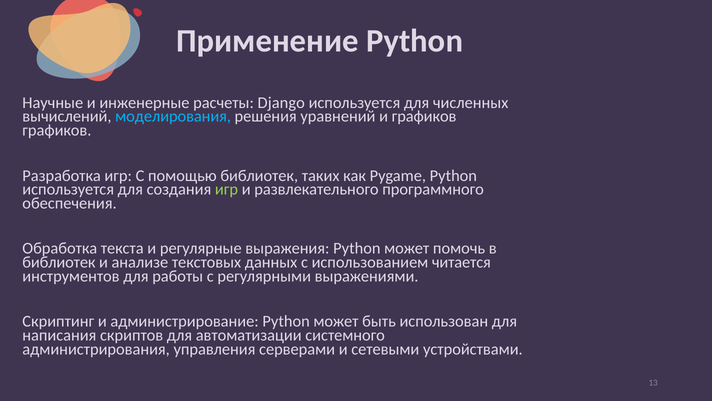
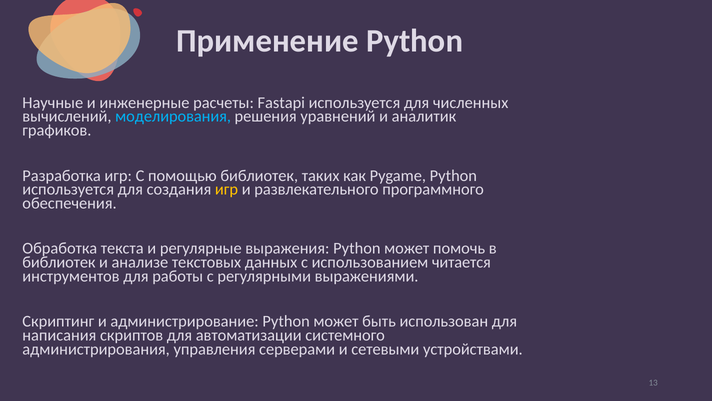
Django: Django -> Fastapi (281, 103)
и графиков: графиков -> аналитик (424, 116)
игр colour: light green -> yellow (227, 189)
